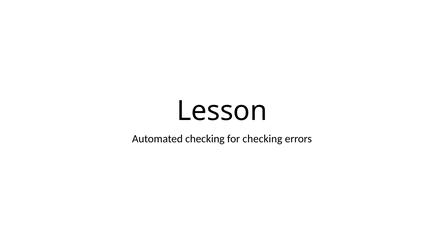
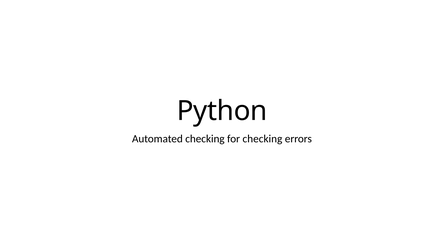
Lesson: Lesson -> Python (222, 111)
